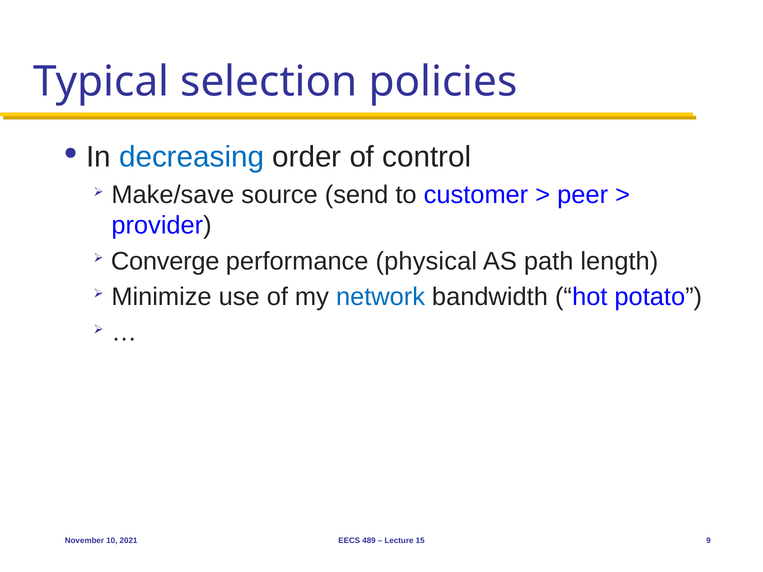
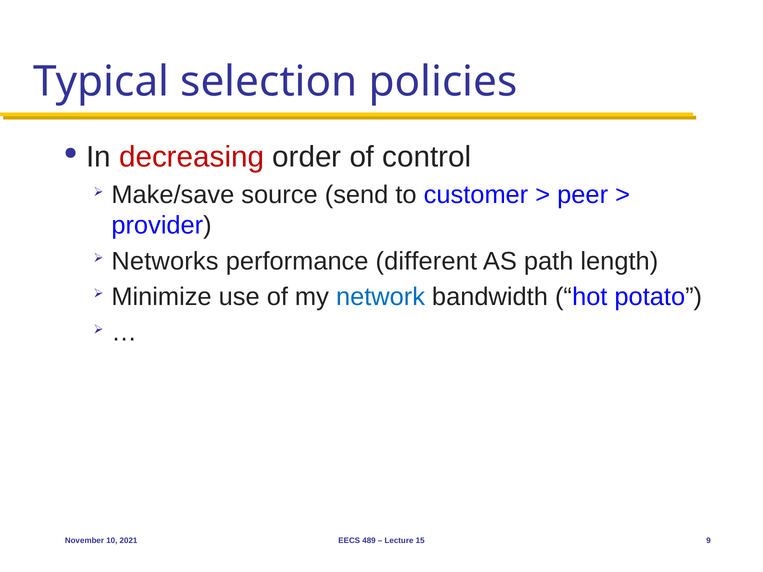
decreasing colour: blue -> red (192, 157)
Converge: Converge -> Networks (165, 261)
physical: physical -> different (426, 261)
